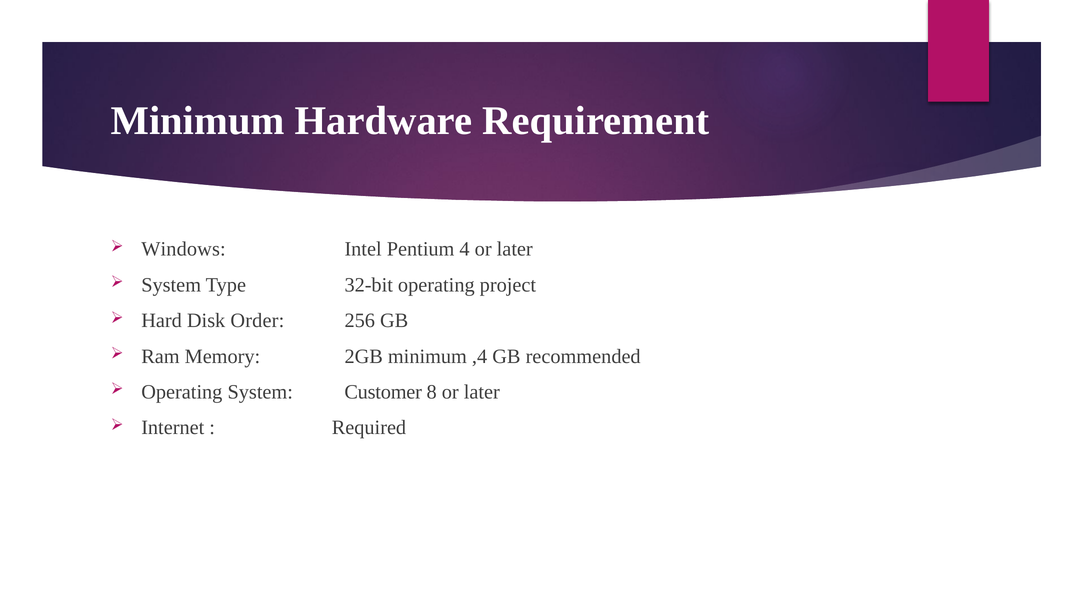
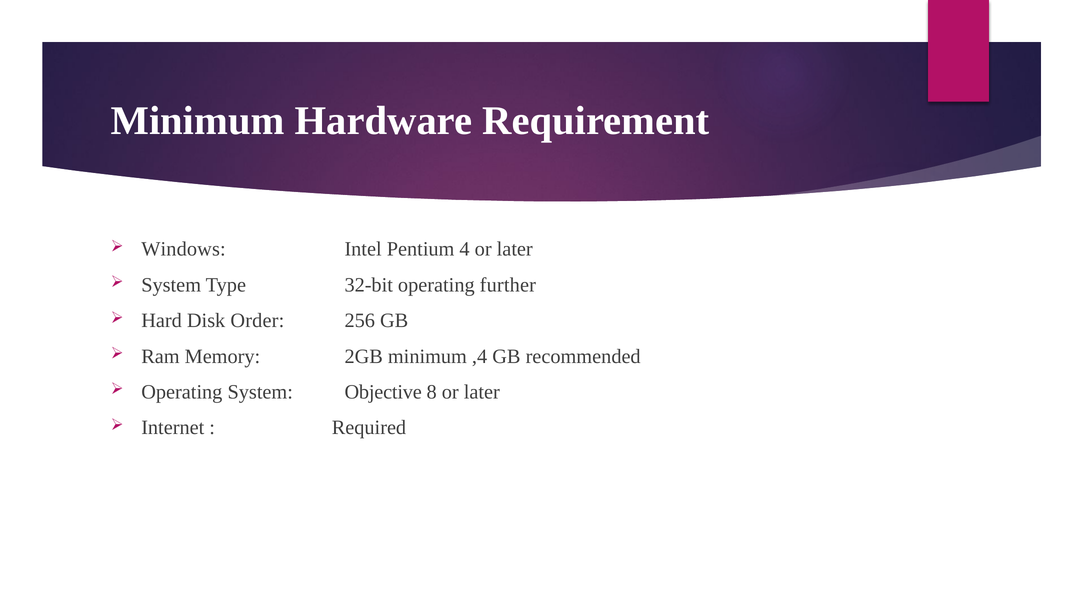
project: project -> further (508, 285)
Customer: Customer -> Objective (383, 392)
